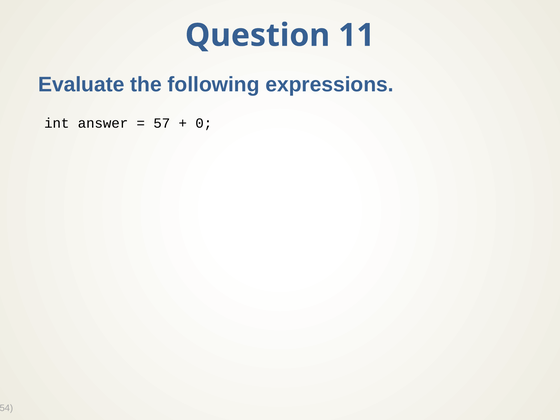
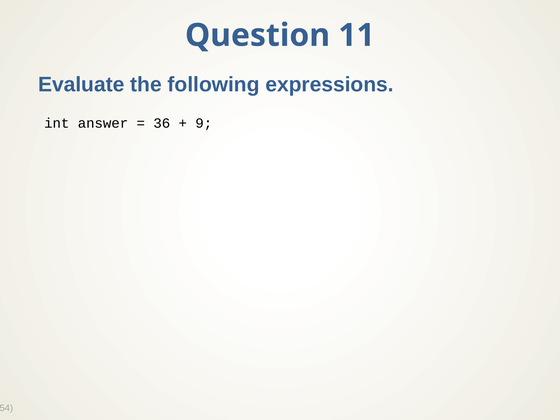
57: 57 -> 36 (162, 123)
0: 0 -> 9 (204, 123)
